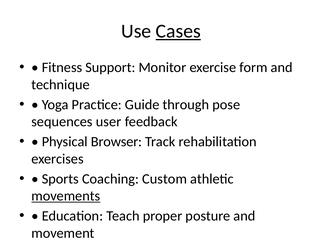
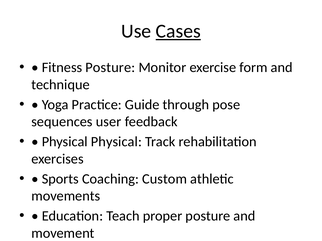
Fitness Support: Support -> Posture (110, 68)
Physical Browser: Browser -> Physical (116, 142)
movements underline: present -> none (66, 196)
